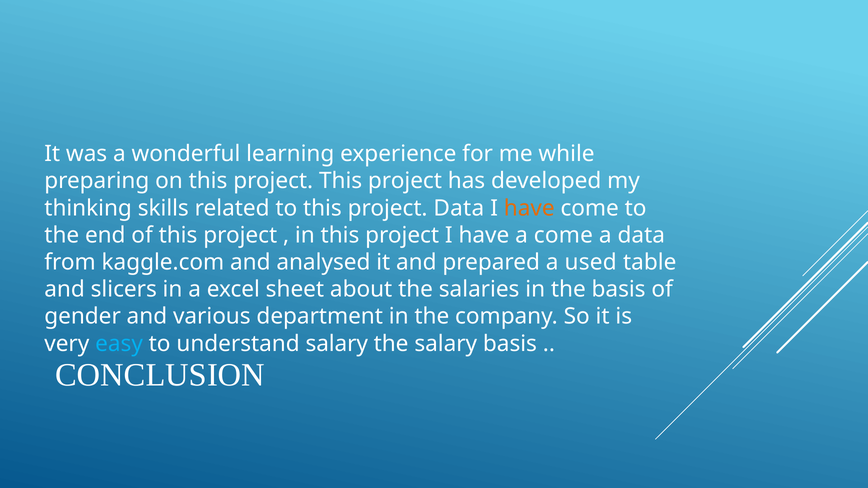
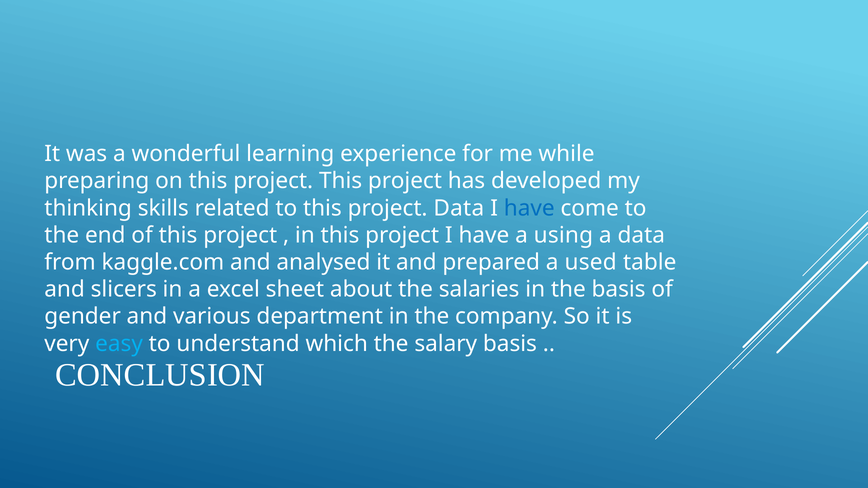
have colour: orange -> blue (529, 208)
a come: come -> using (563, 235)
understand salary: salary -> which (337, 344)
